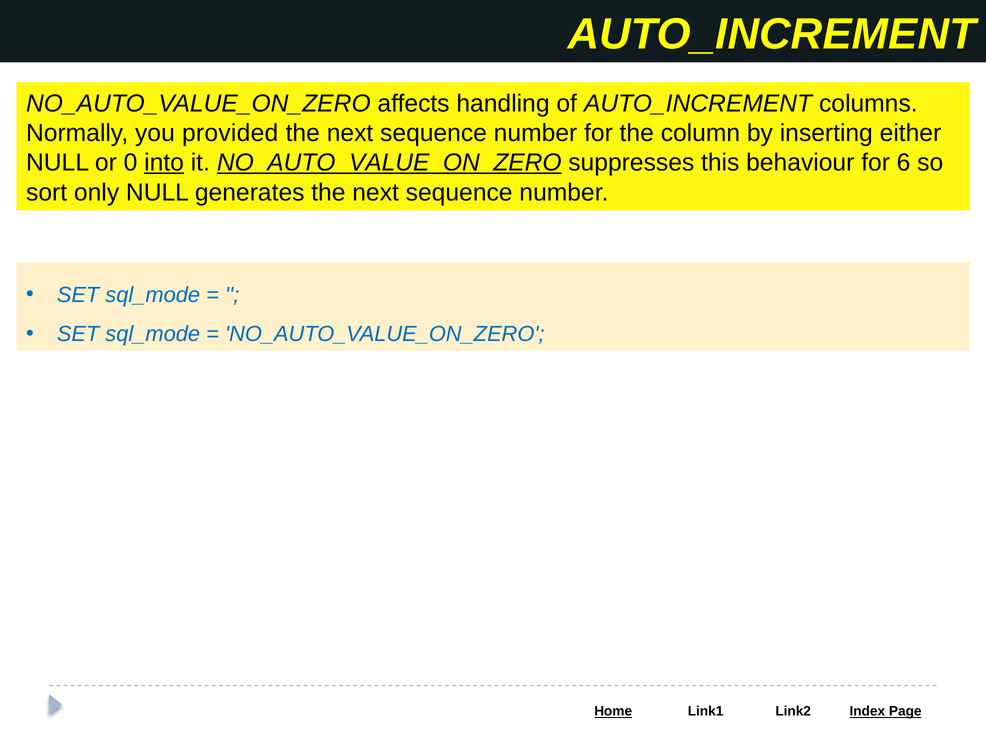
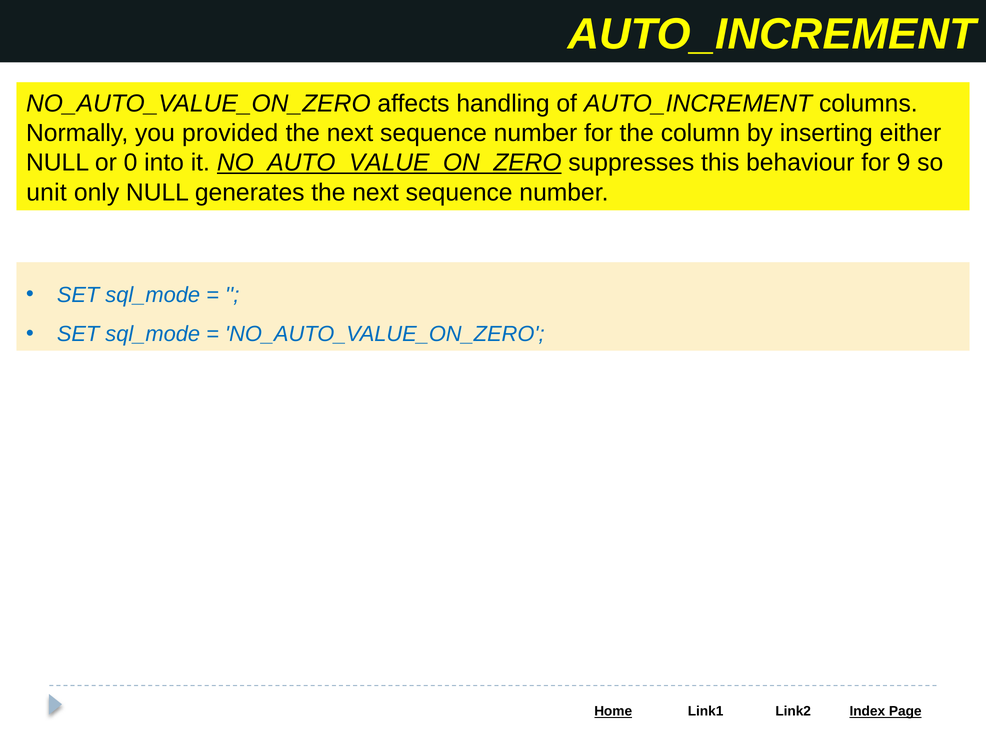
into underline: present -> none (164, 163)
6: 6 -> 9 (904, 163)
sort: sort -> unit (46, 192)
